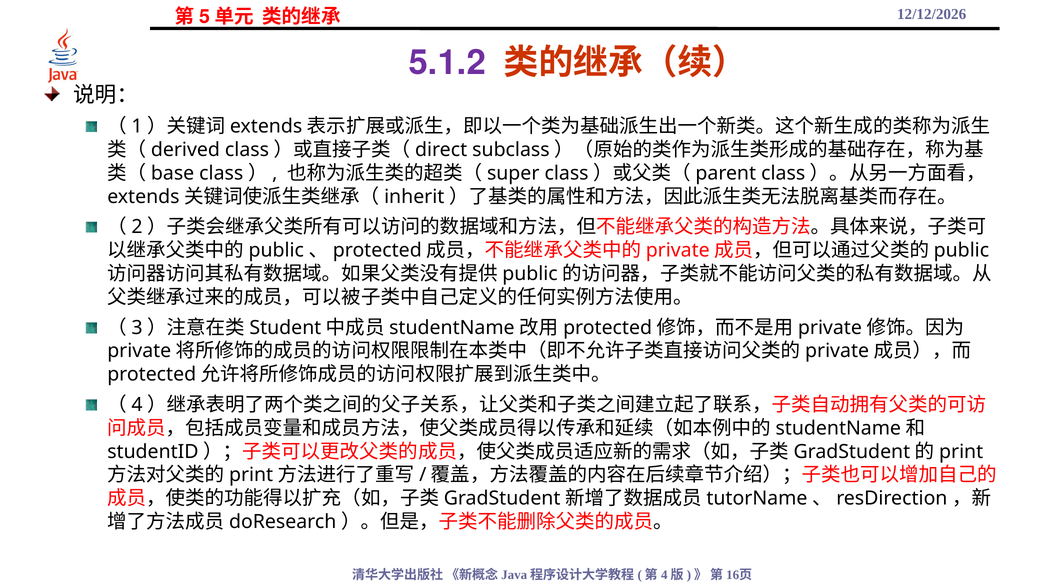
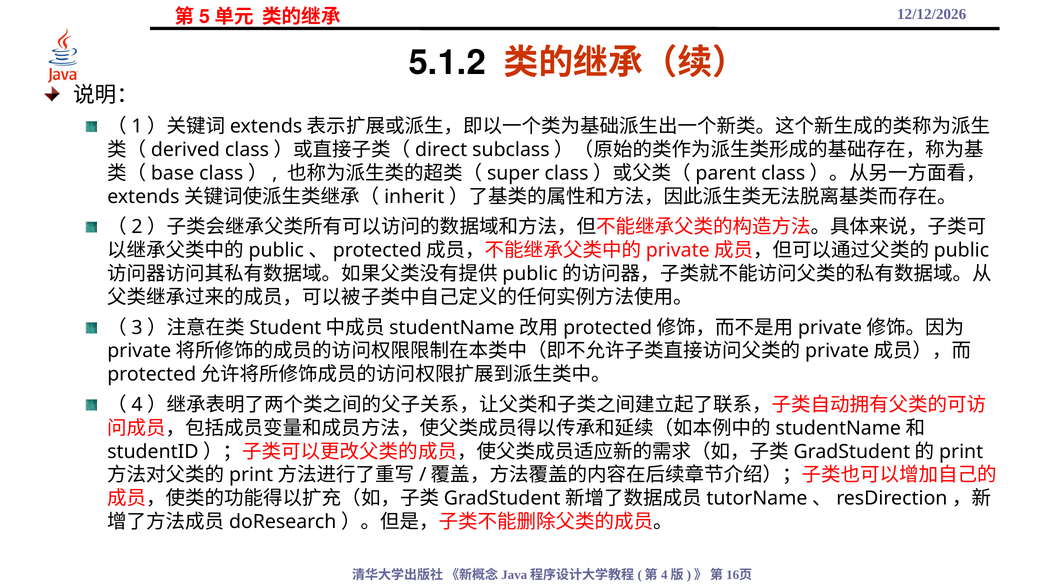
5.1.2 colour: purple -> black (447, 63)
